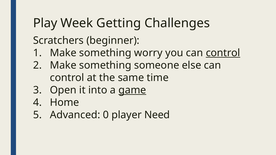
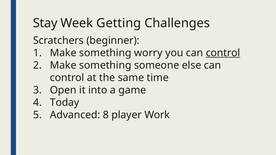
Play: Play -> Stay (45, 23)
game underline: present -> none (132, 90)
Home: Home -> Today (65, 103)
0: 0 -> 8 (106, 115)
Need: Need -> Work (157, 115)
